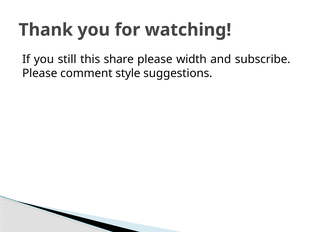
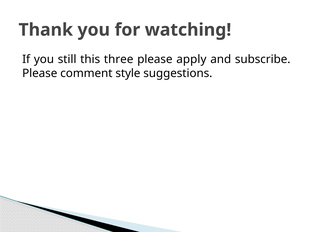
share: share -> three (119, 59)
width: width -> apply (191, 59)
